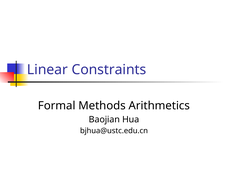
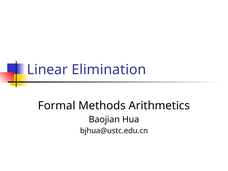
Constraints: Constraints -> Elimination (109, 70)
